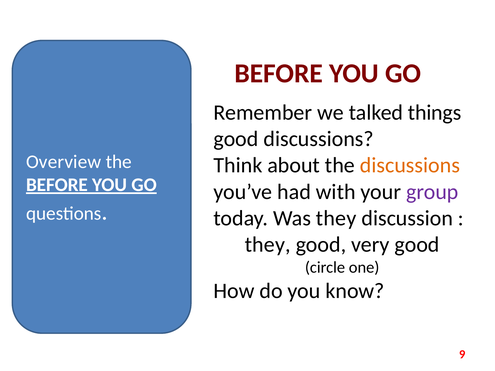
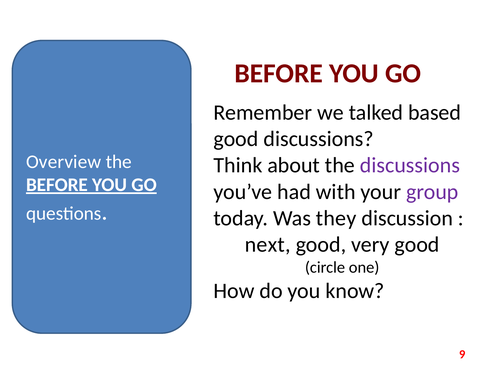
things: things -> based (435, 113)
discussions colour: orange -> purple (410, 165)
they: they -> next (268, 245)
